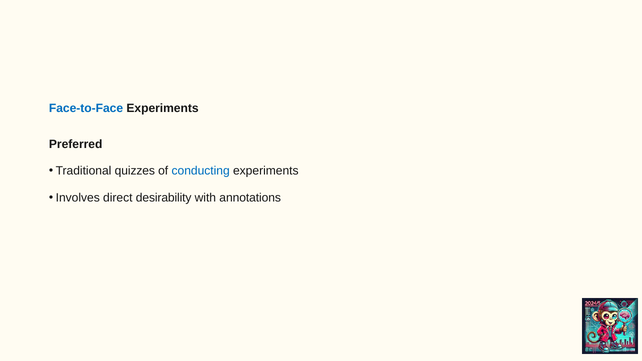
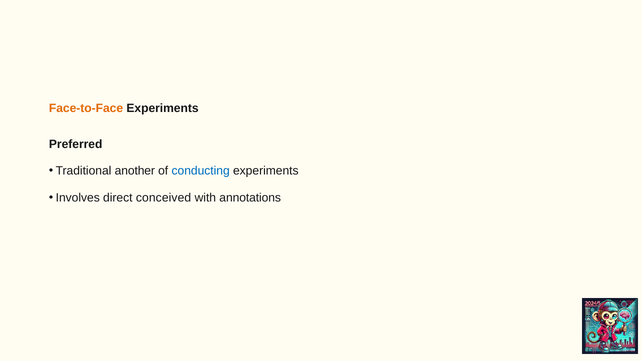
Face-to-Face colour: blue -> orange (86, 108)
quizzes: quizzes -> another (135, 171)
desirability: desirability -> conceived (164, 198)
